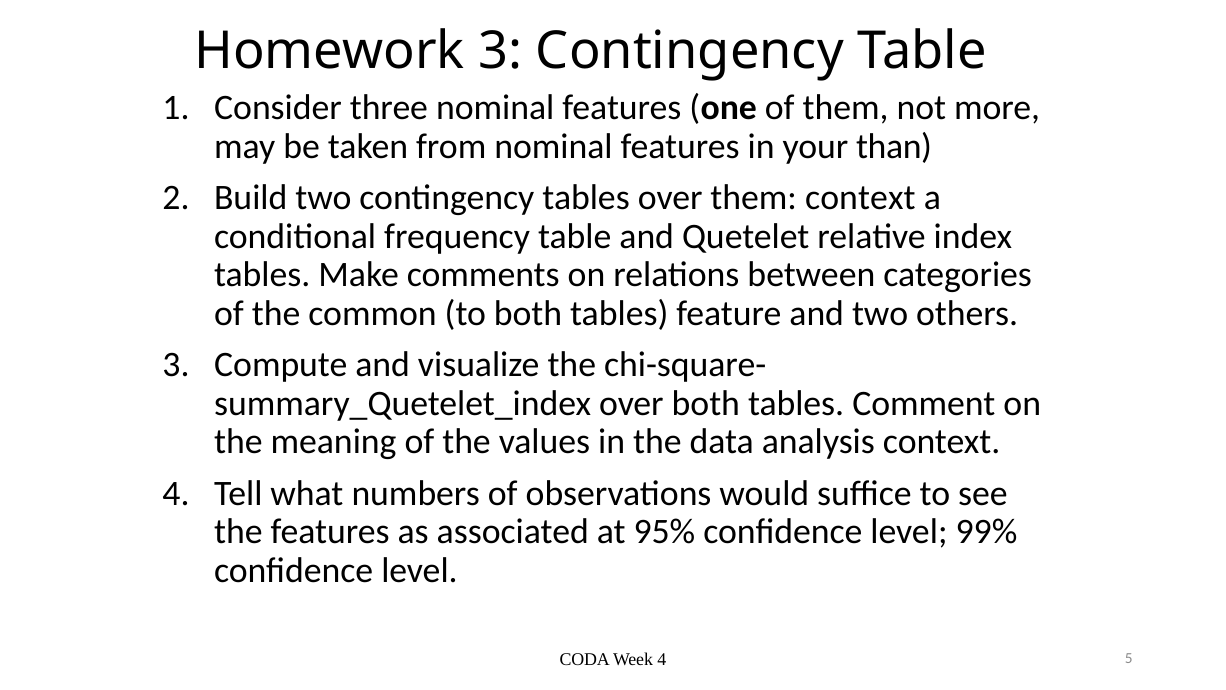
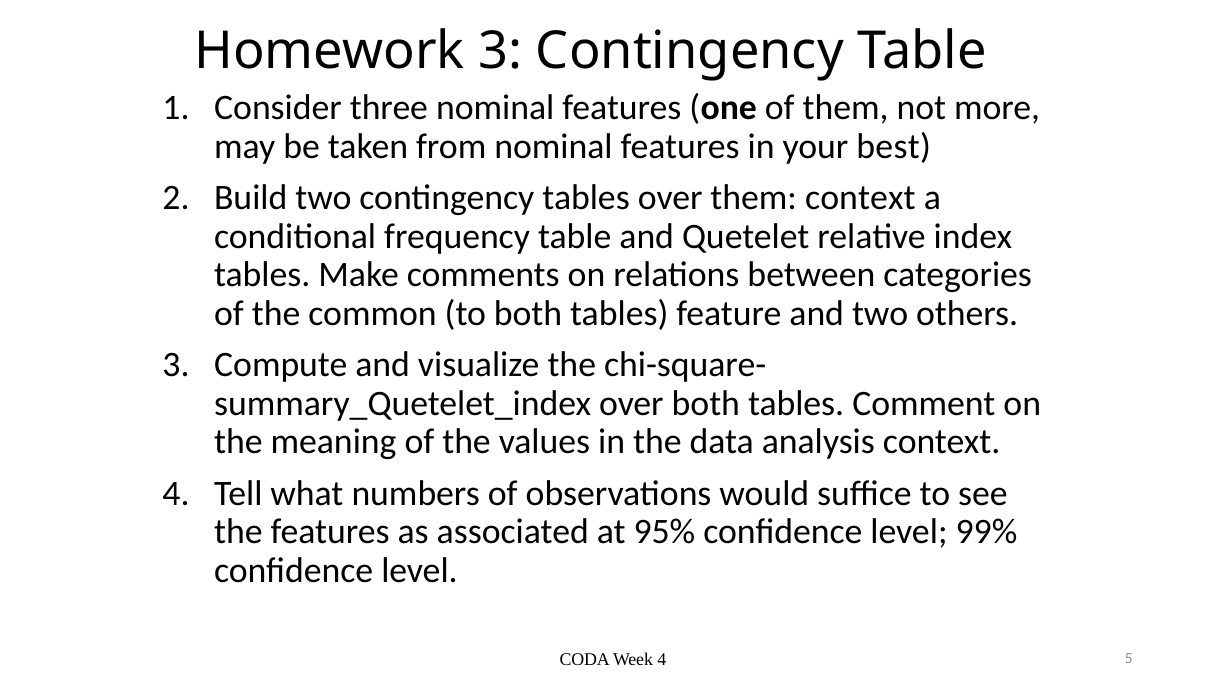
than: than -> best (894, 146)
